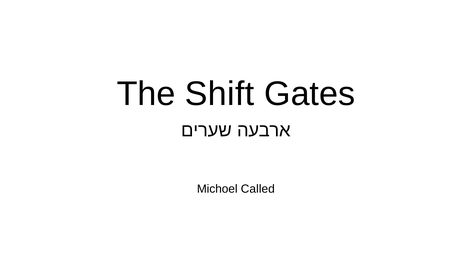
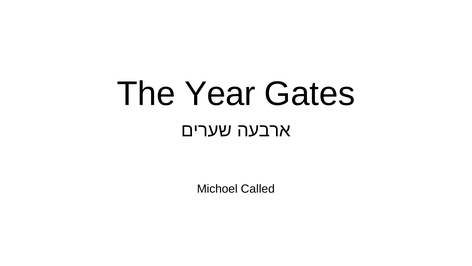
Shift: Shift -> Year (220, 94)
